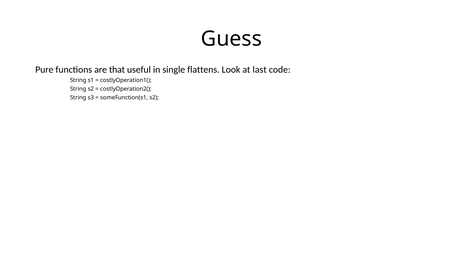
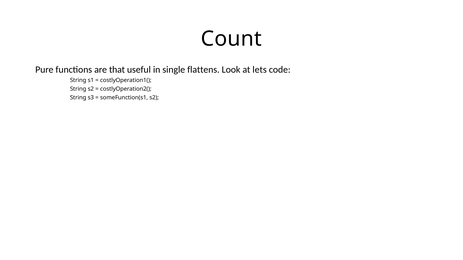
Guess: Guess -> Count (231, 39)
last: last -> lets (260, 70)
